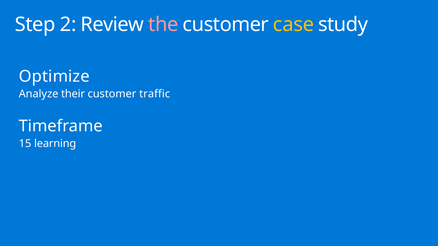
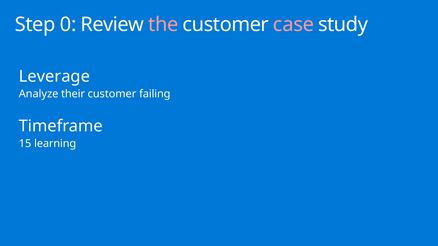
2: 2 -> 0 (68, 24)
case colour: yellow -> pink (294, 24)
Optimize: Optimize -> Leverage (54, 77)
traffic: traffic -> failing (155, 94)
